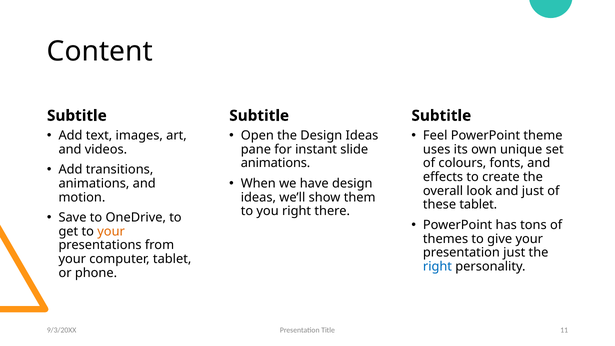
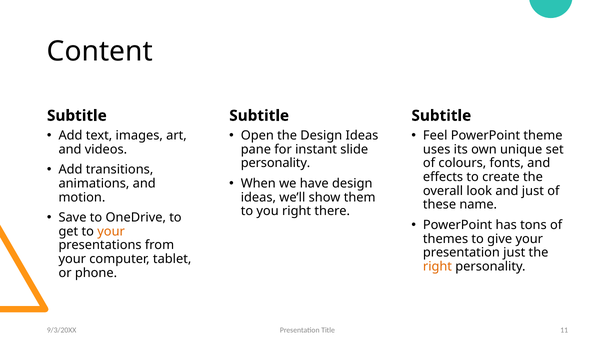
animations: animations -> personality (276, 163)
these tablet: tablet -> name (478, 205)
right colour: blue -> orange (437, 266)
